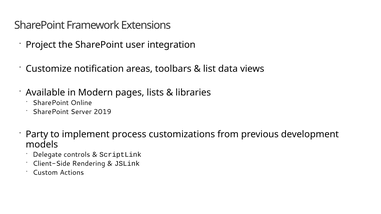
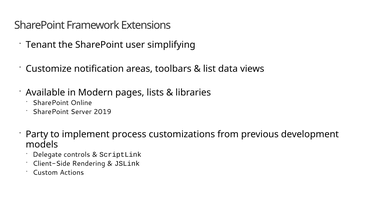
Project: Project -> Tenant (41, 45)
integration: integration -> simplifying (171, 45)
